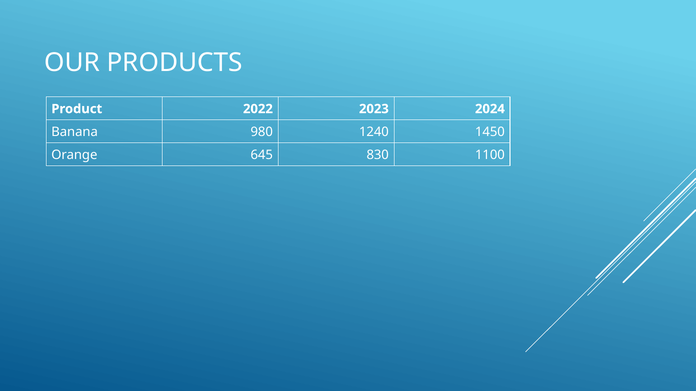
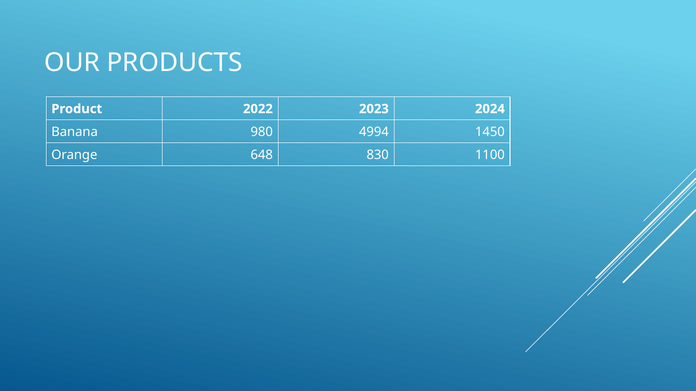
1240: 1240 -> 4994 (374, 132)
645: 645 -> 648 (262, 155)
